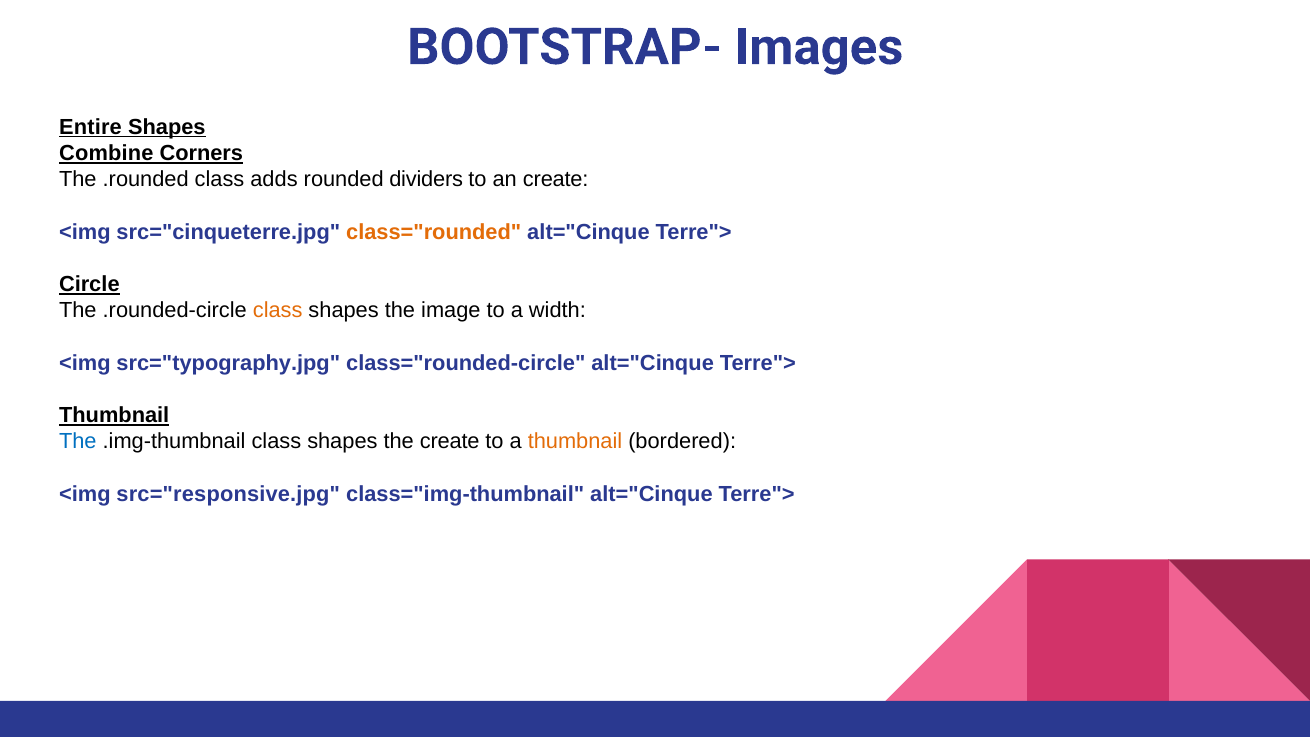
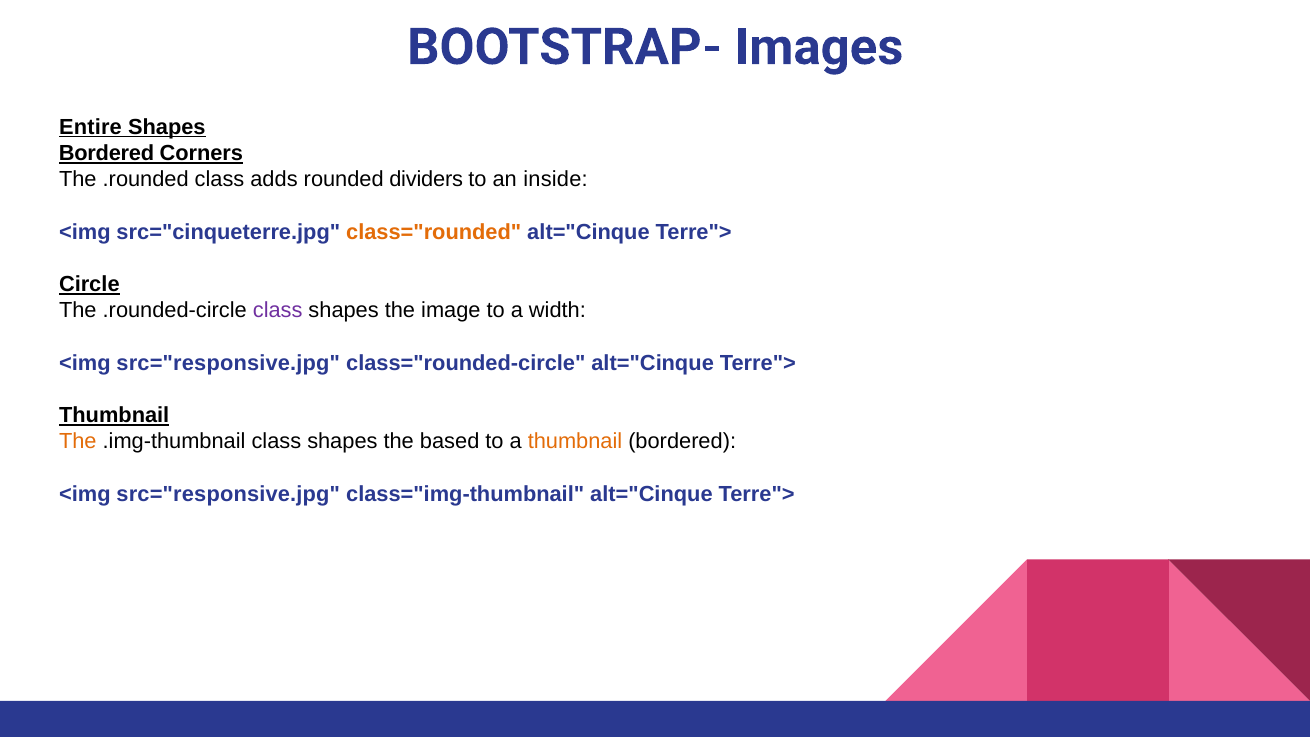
Combine: Combine -> Bordered (106, 153)
an create: create -> inside (556, 180)
class colour: orange -> purple (278, 311)
src="typography.jpg: src="typography.jpg -> src="responsive.jpg (228, 363)
The colour: blue -> orange (78, 442)
the create: create -> based (450, 442)
